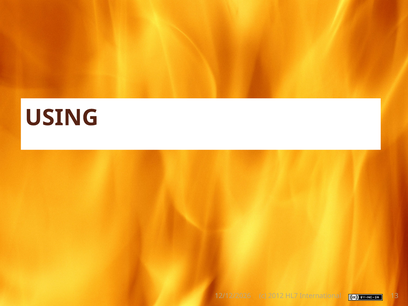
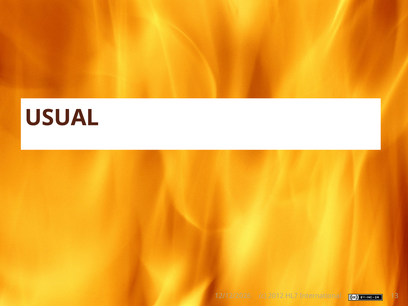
USING: USING -> USUAL (62, 118)
